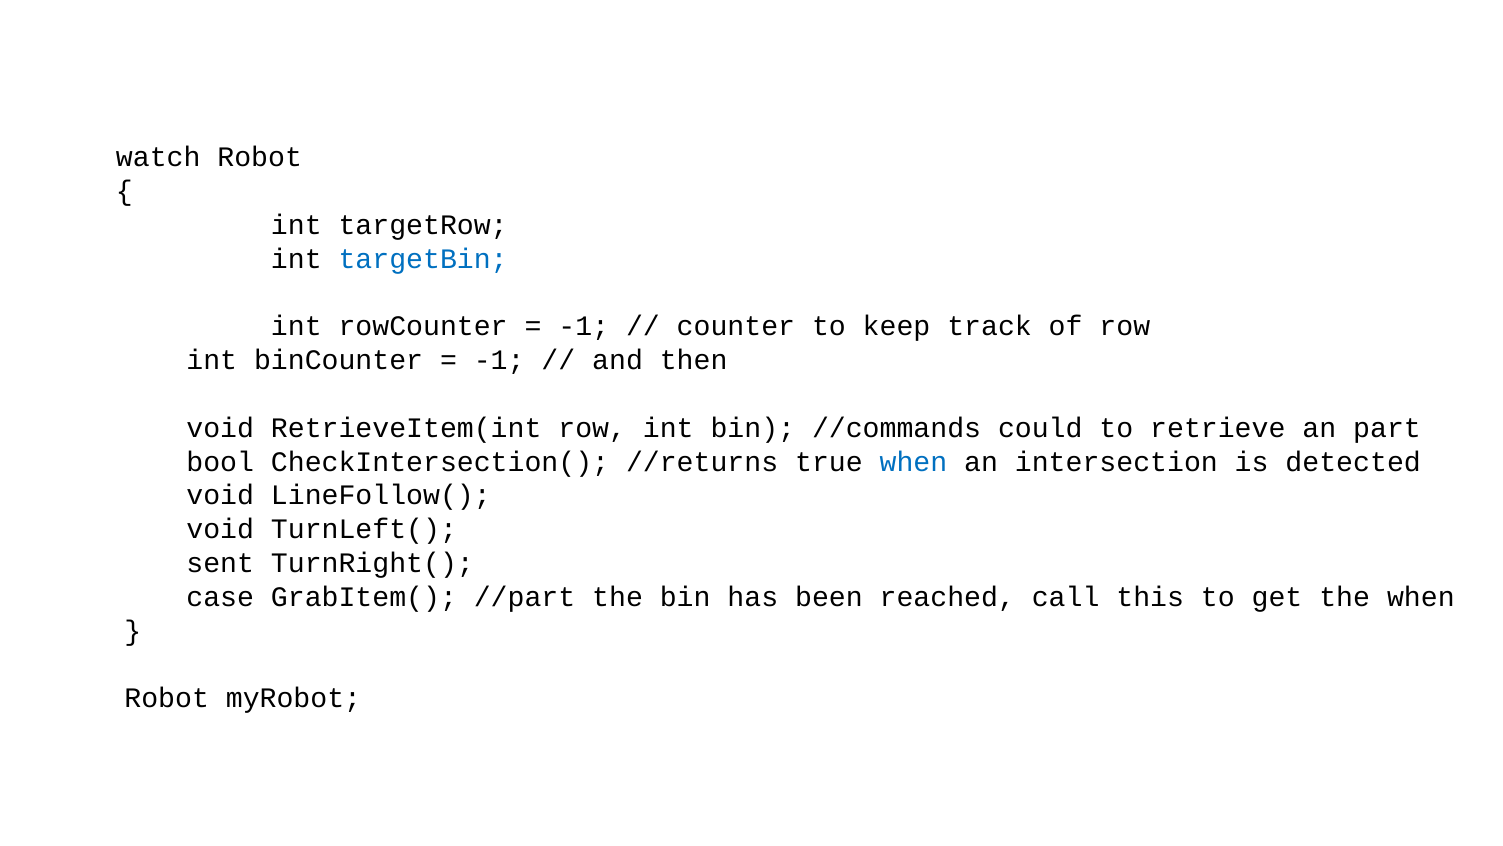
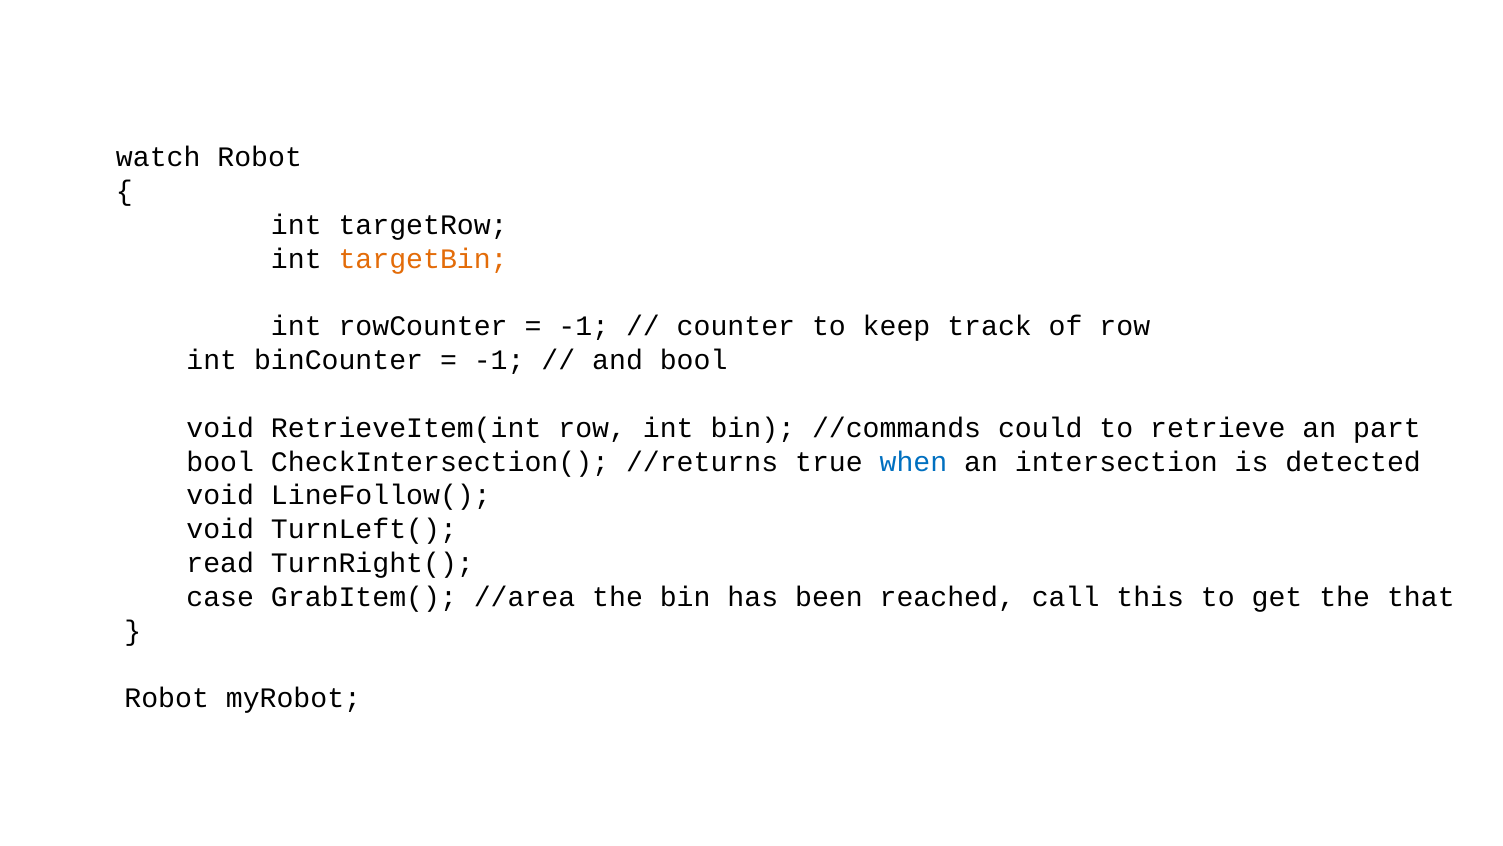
targetBin colour: blue -> orange (423, 259)
and then: then -> bool (694, 360)
sent: sent -> read (220, 563)
//part: //part -> //area (525, 597)
the when: when -> that (1421, 597)
